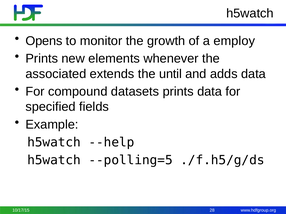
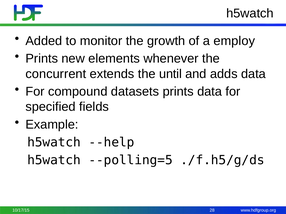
Opens: Opens -> Added (44, 41)
associated: associated -> concurrent (56, 74)
